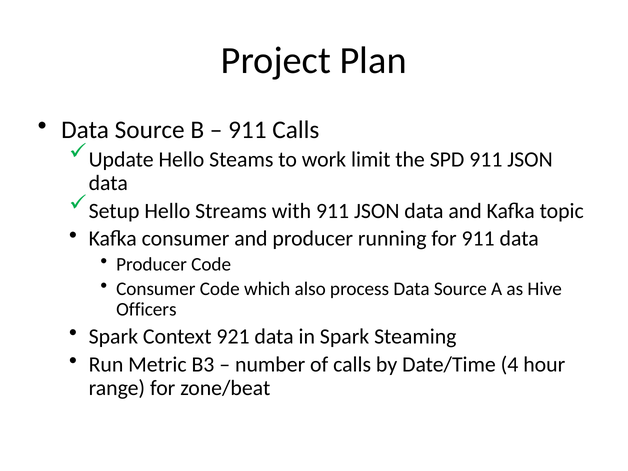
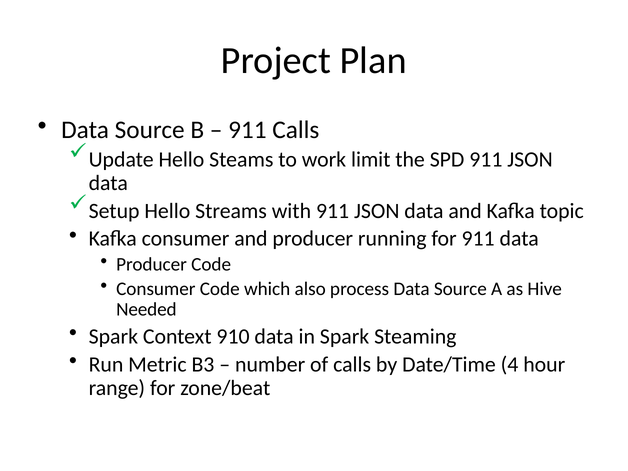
Officers: Officers -> Needed (146, 310)
921: 921 -> 910 (233, 336)
